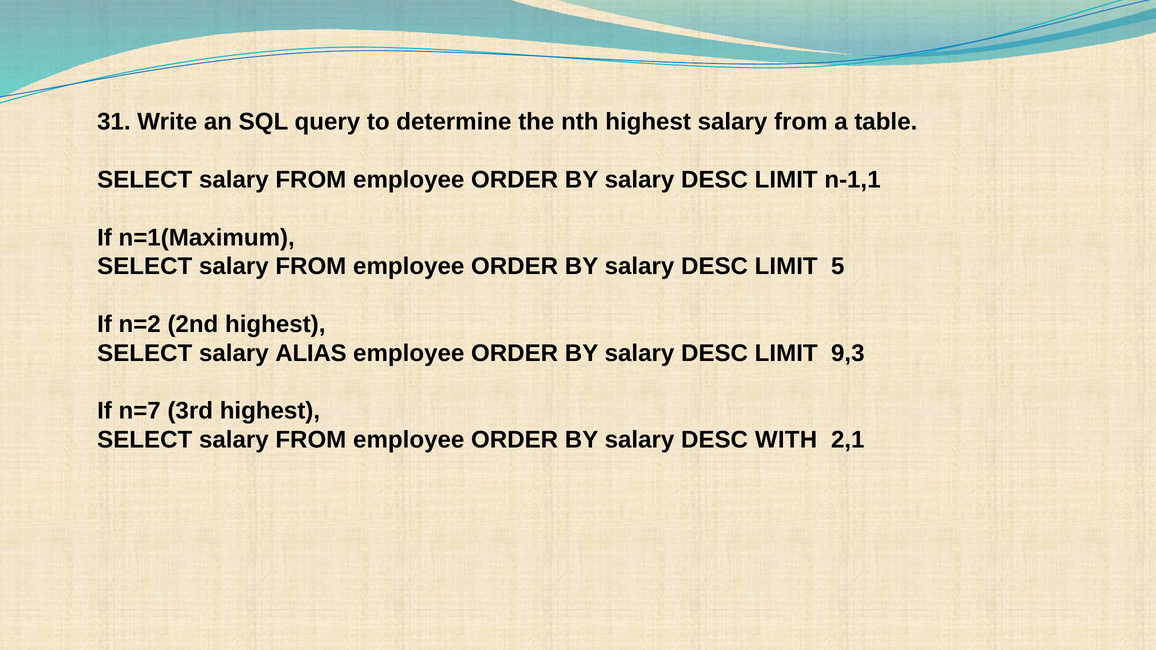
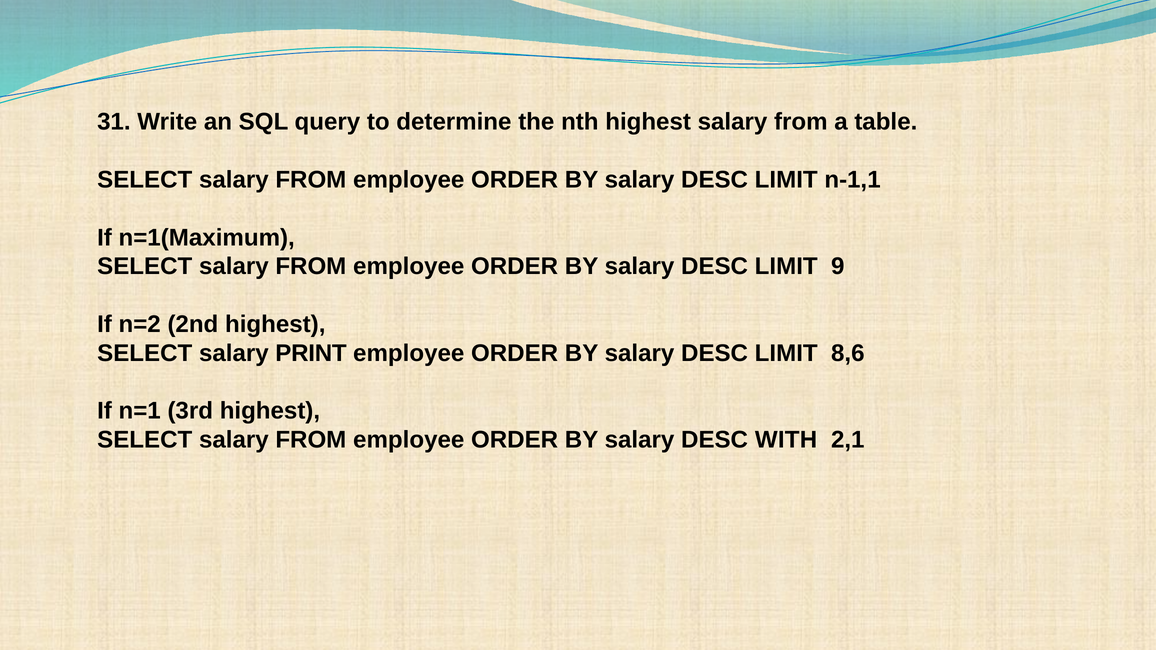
5: 5 -> 9 (838, 267)
ALIAS: ALIAS -> PRINT (311, 353)
9,3: 9,3 -> 8,6 (848, 353)
n=7: n=7 -> n=1 (140, 411)
